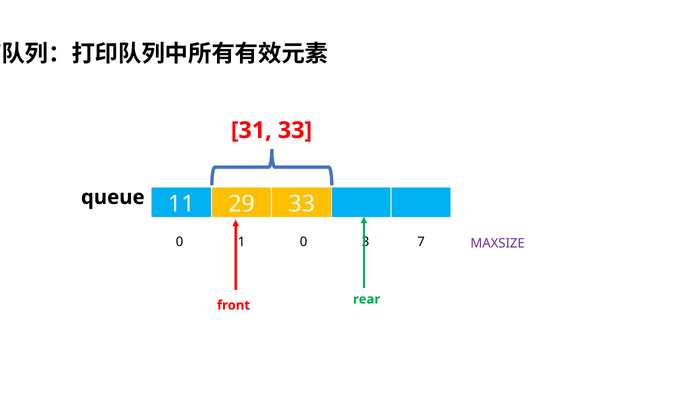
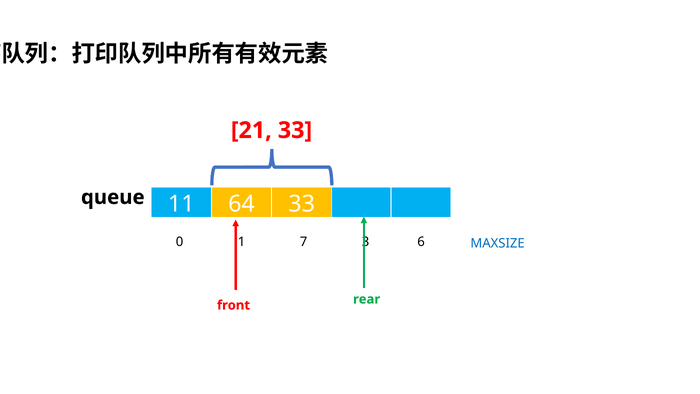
31: 31 -> 21 (251, 130)
29: 29 -> 64 (242, 204)
1 0: 0 -> 7 (304, 242)
7: 7 -> 6 (421, 242)
MAXSIZE colour: purple -> blue (498, 243)
